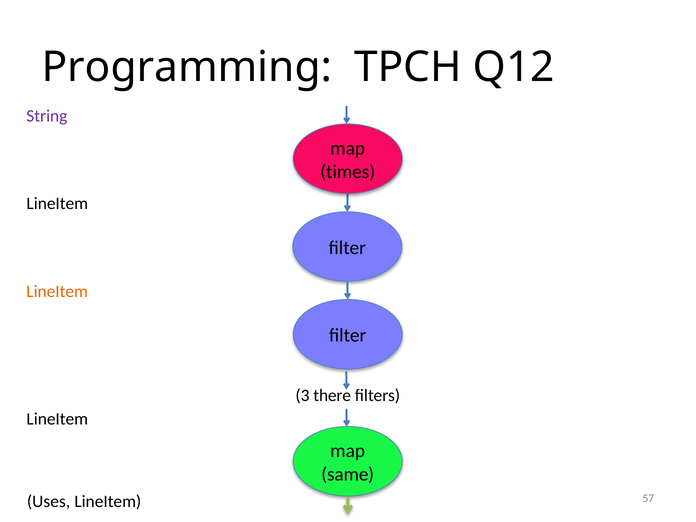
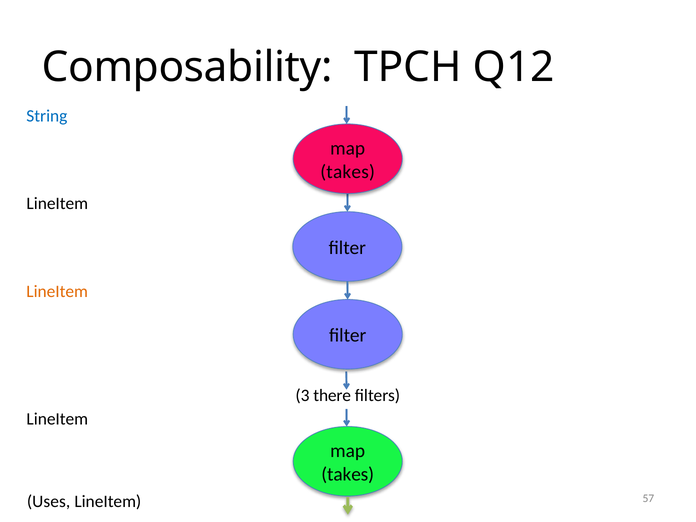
Programming: Programming -> Composability (187, 67)
String colour: purple -> blue (47, 116)
times: times -> takes (348, 172)
same: same -> takes (348, 474)
